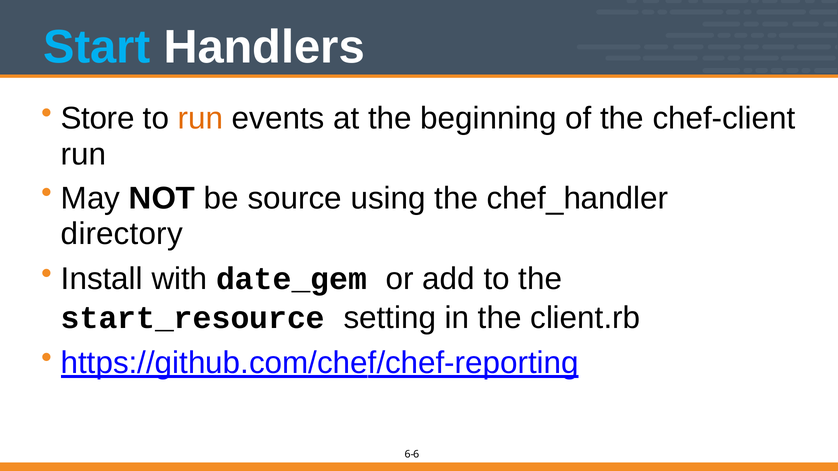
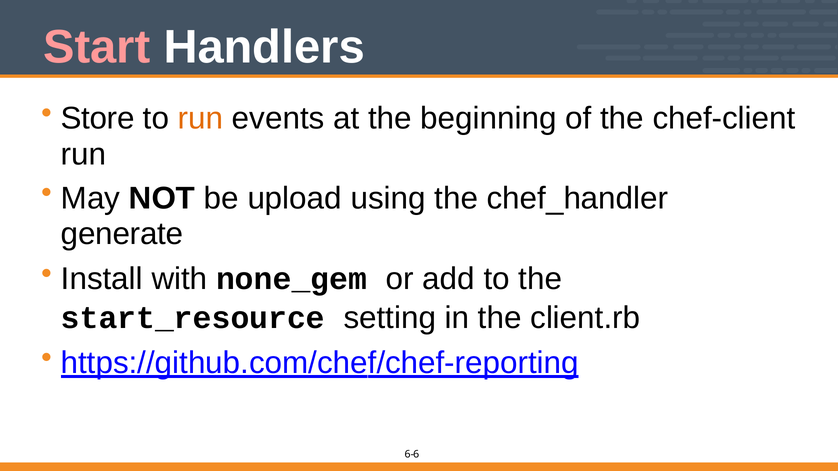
Start colour: light blue -> pink (97, 47)
source: source -> upload (295, 198)
directory: directory -> generate (122, 234)
date_gem: date_gem -> none_gem (292, 279)
